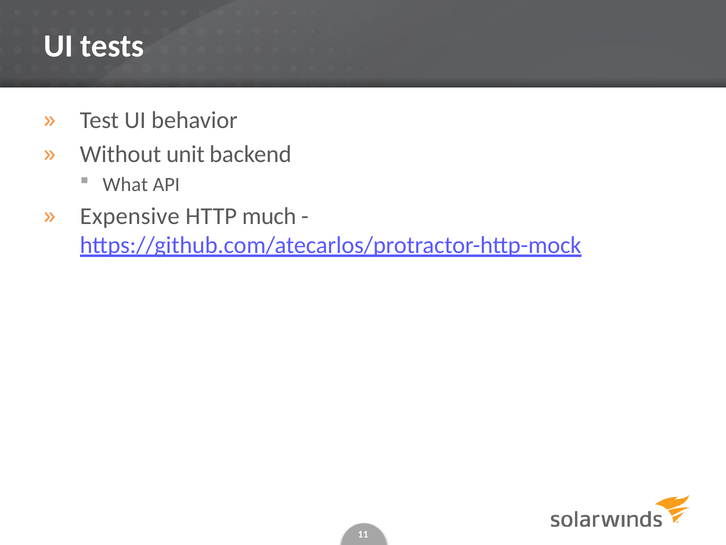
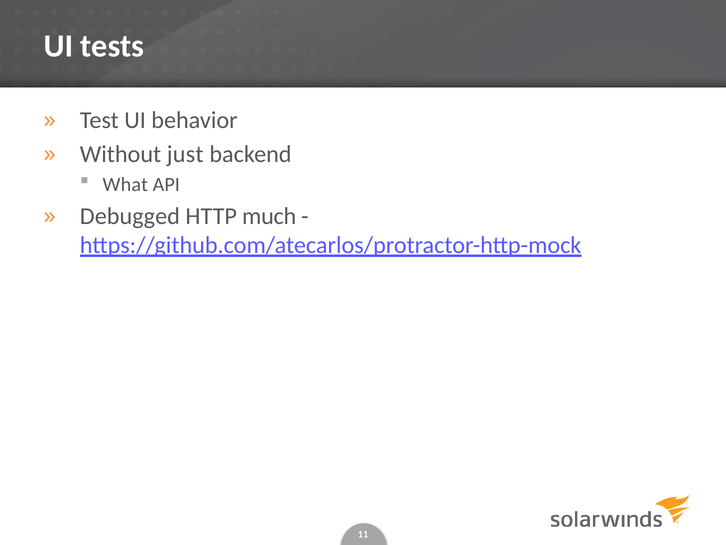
unit: unit -> just (185, 154)
Expensive: Expensive -> Debugged (130, 216)
